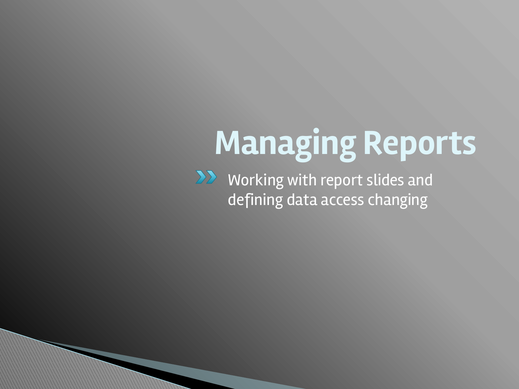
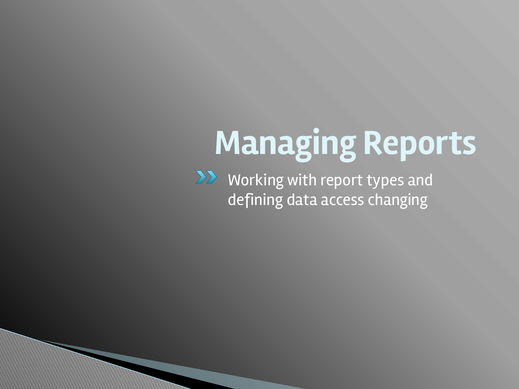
slides: slides -> types (385, 180)
